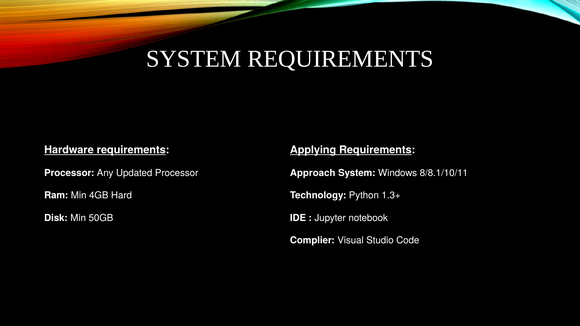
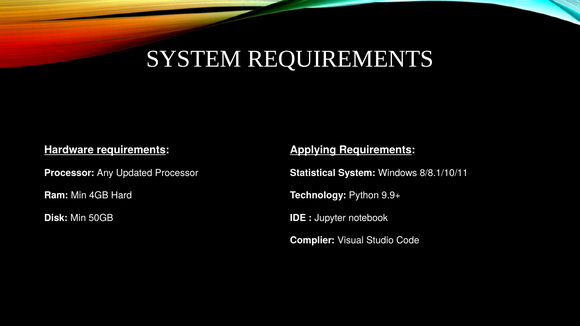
Approach: Approach -> Statistical (313, 173)
1.3+: 1.3+ -> 9.9+ (391, 196)
